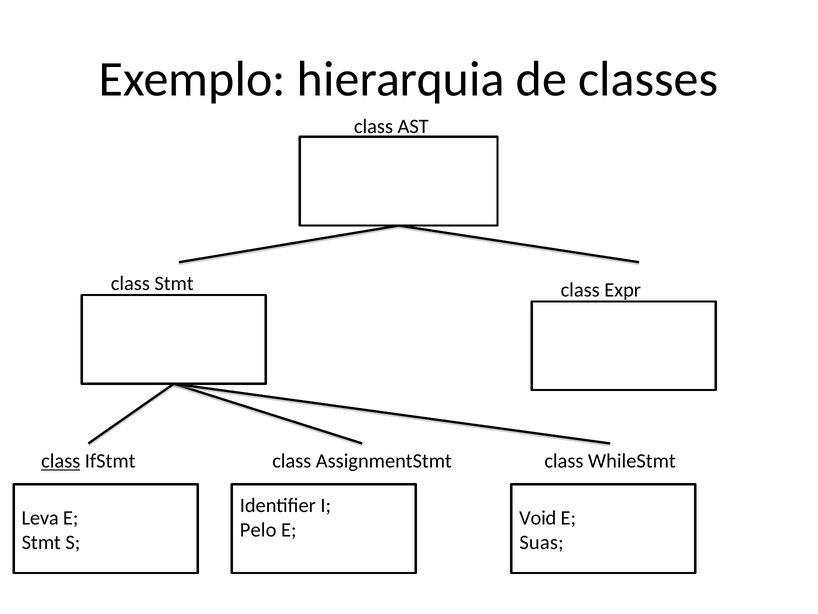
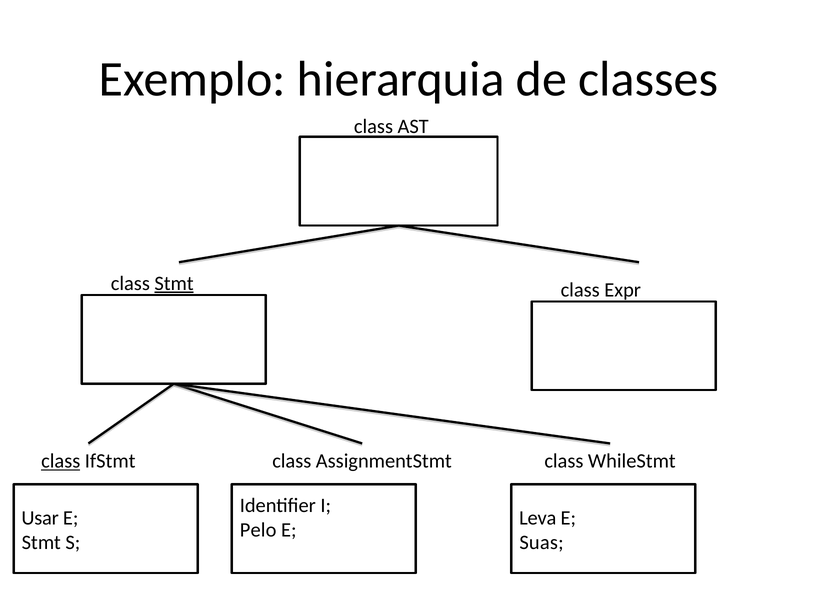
Stmt underline: none -> present (174, 283)
Leva: Leva -> Usar (40, 517)
Void: Void -> Leva (538, 517)
